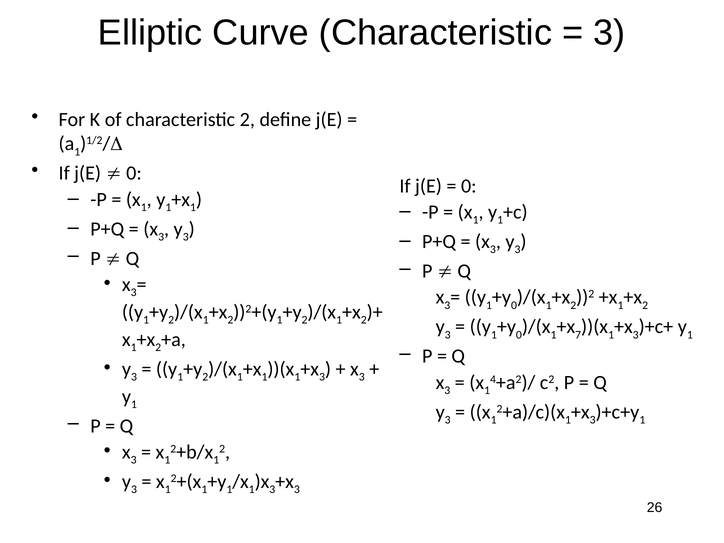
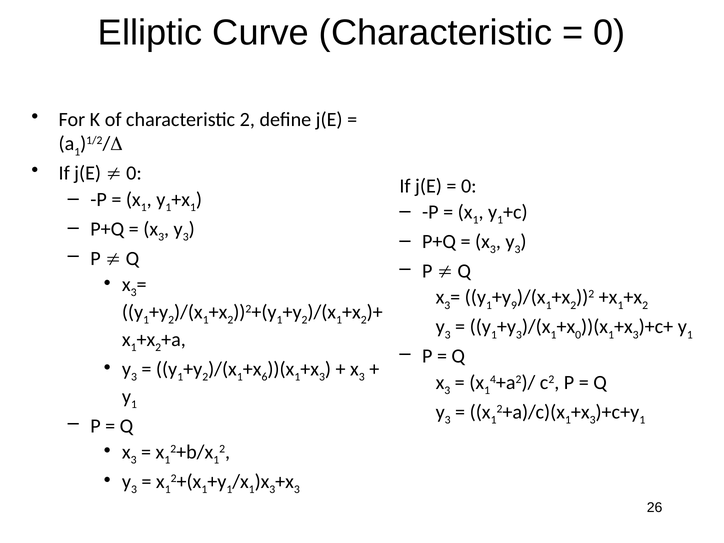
3: 3 -> 0 (609, 33)
0: 0 -> 9 (514, 305)
0: 0 -> 3 (519, 335)
7: 7 -> 0 (578, 335)
1: 1 -> 6 (264, 377)
